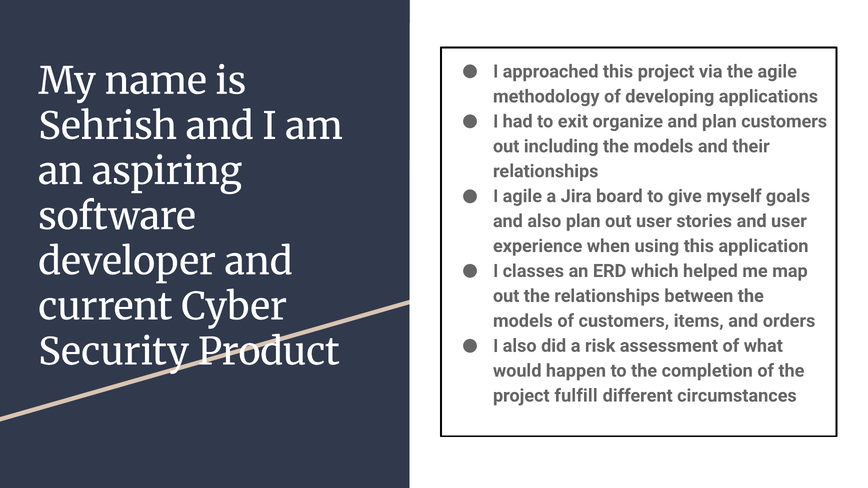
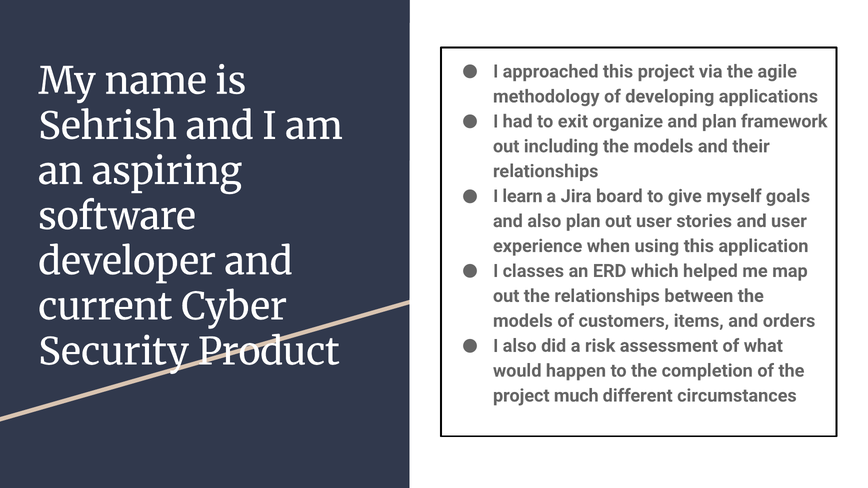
plan customers: customers -> framework (784, 121)
I agile: agile -> learn (522, 196)
fulfill: fulfill -> much (576, 396)
